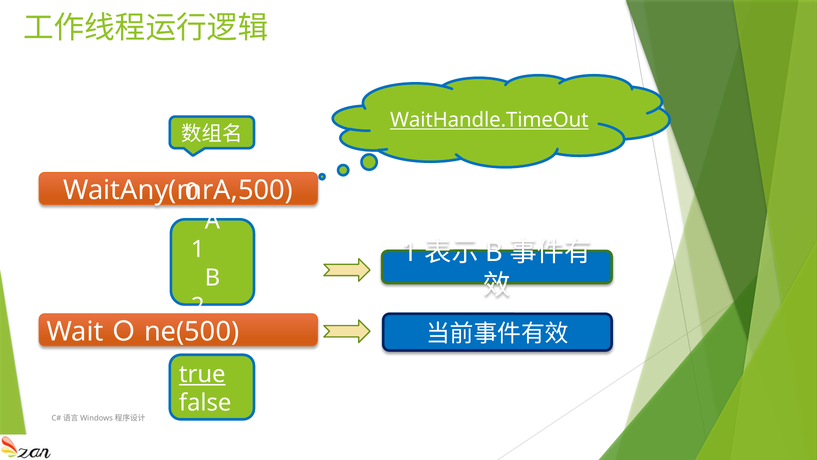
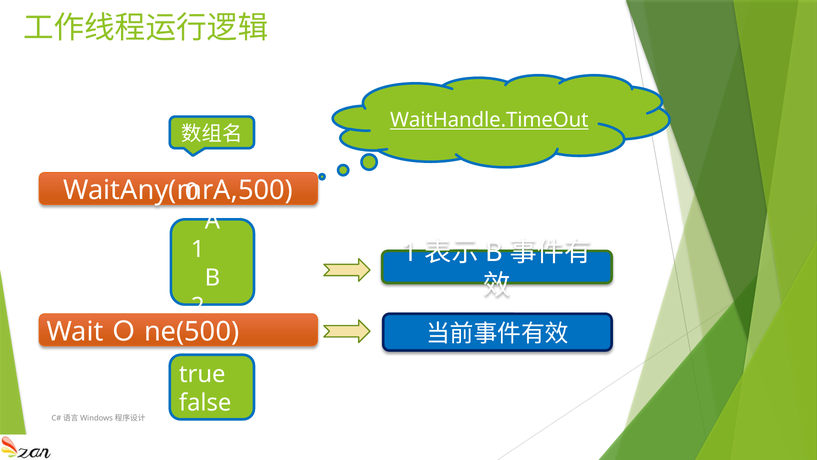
true underline: present -> none (202, 374)
